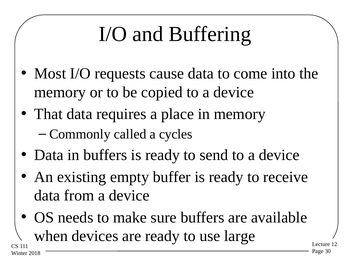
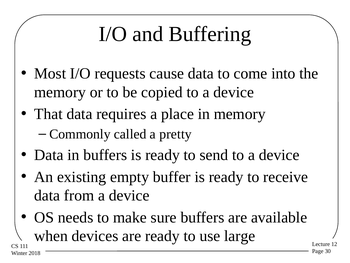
cycles: cycles -> pretty (176, 134)
